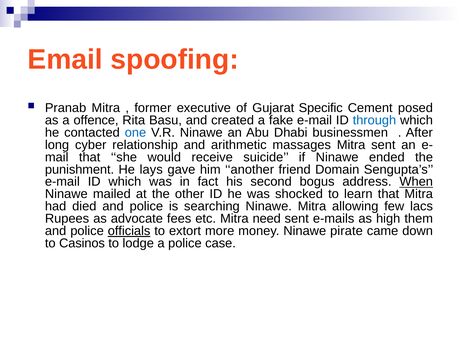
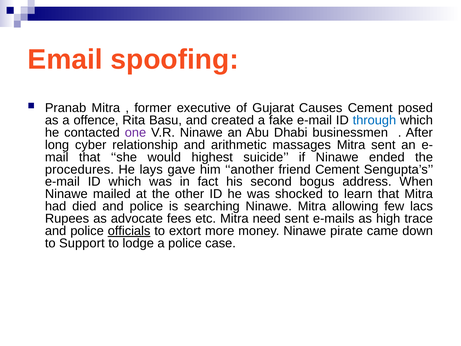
Specific: Specific -> Causes (321, 108)
one colour: blue -> purple (135, 132)
receive: receive -> highest (212, 157)
punishment: punishment -> procedures (79, 169)
friend Domain: Domain -> Cement (337, 169)
When underline: present -> none (416, 182)
them: them -> trace (419, 219)
Casinos: Casinos -> Support (82, 243)
